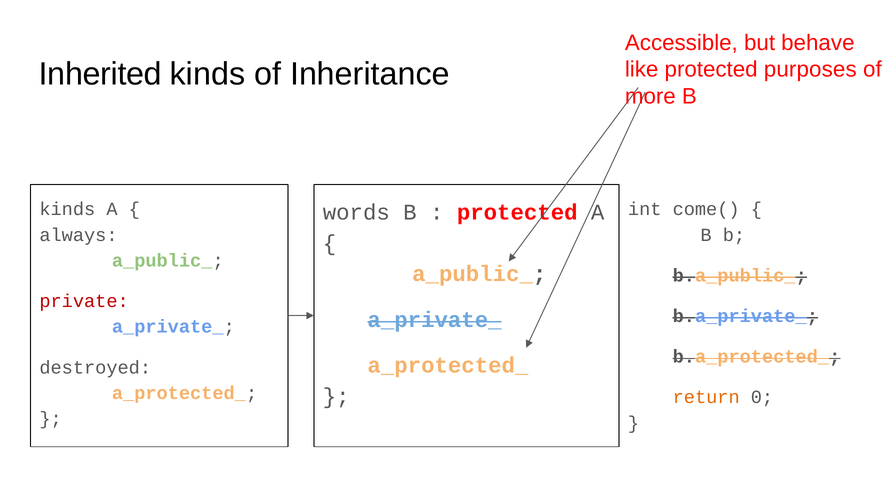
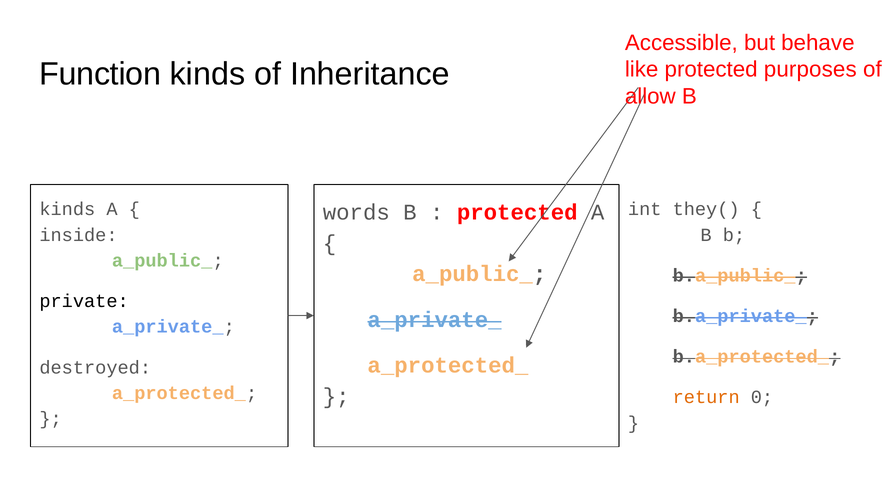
Inherited: Inherited -> Function (100, 74)
more: more -> allow (650, 96)
come(: come( -> they( (706, 209)
always: always -> inside (78, 235)
private colour: red -> black (84, 301)
